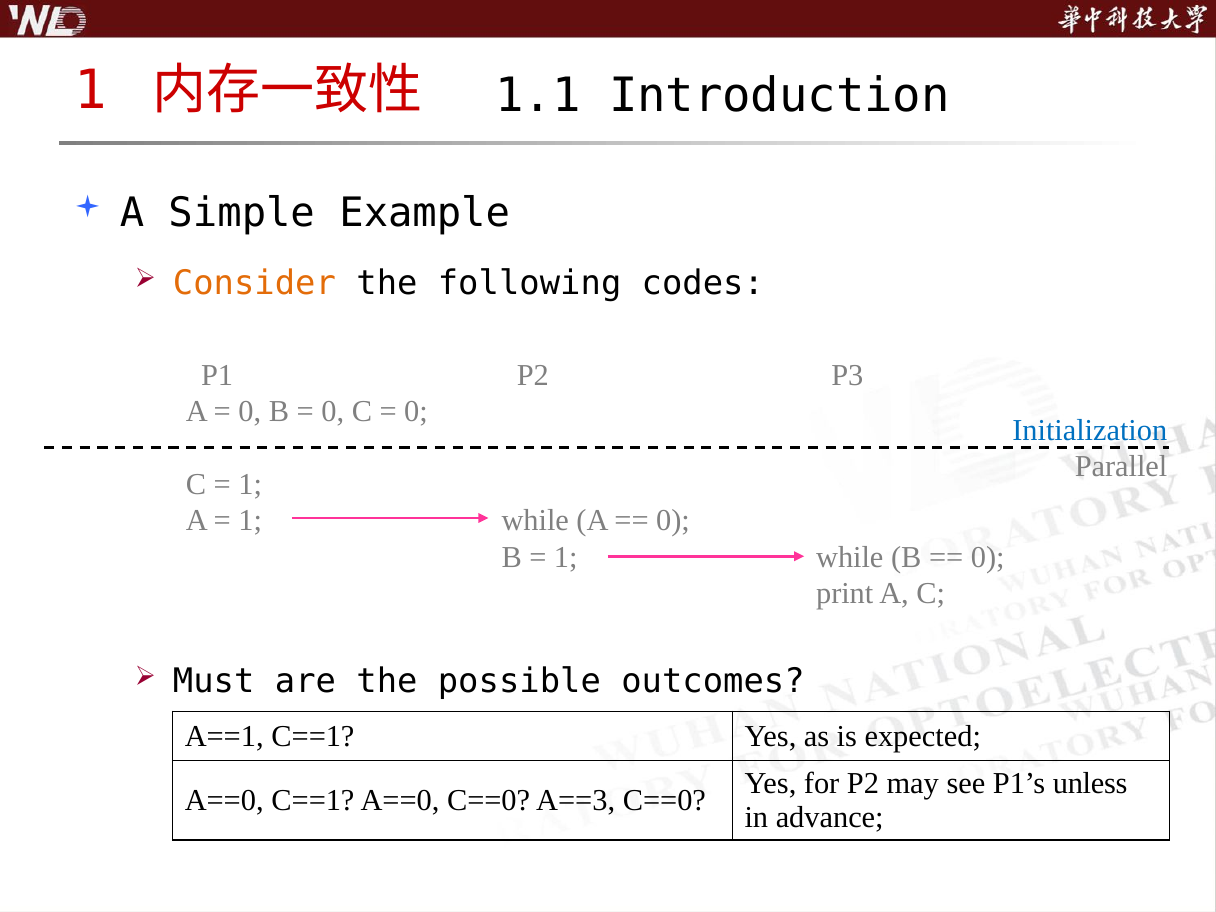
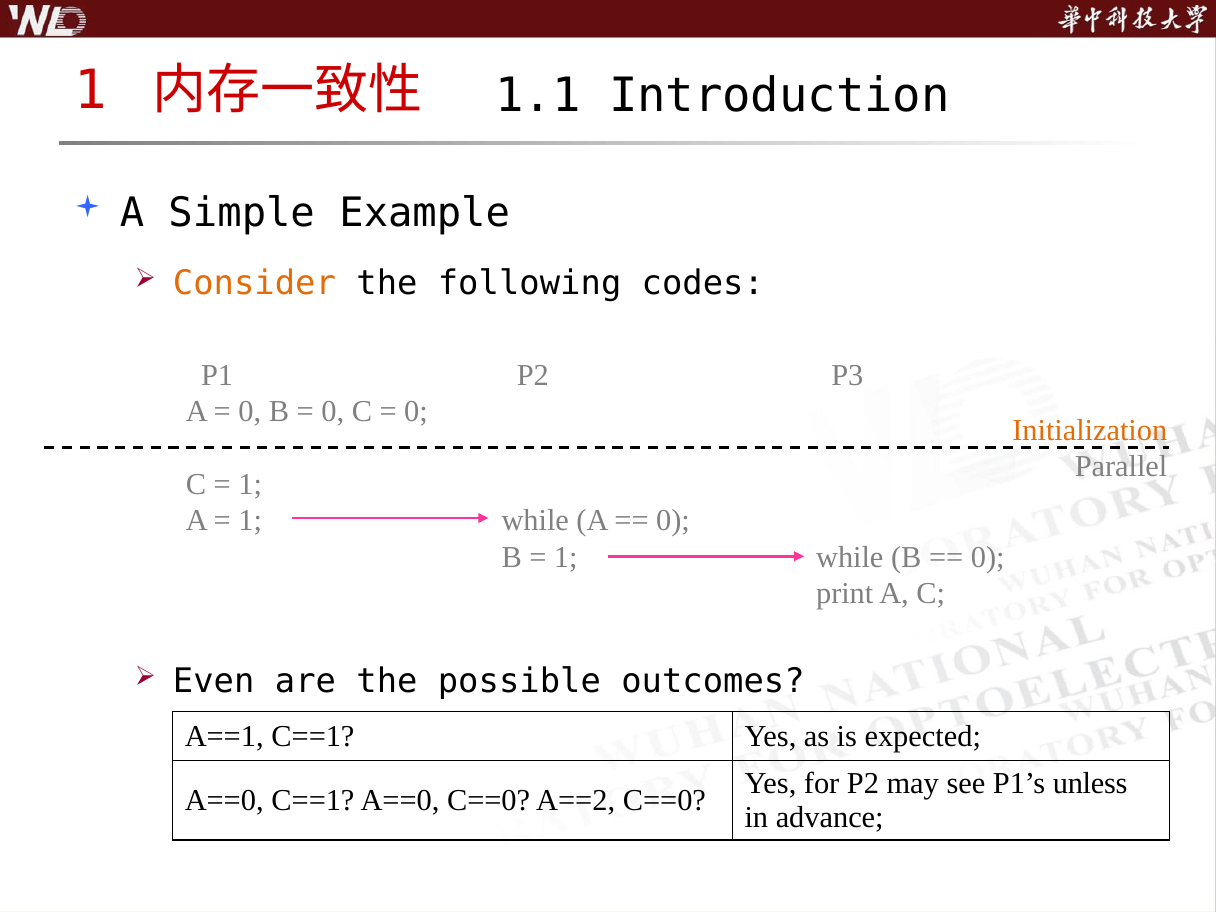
Initialization colour: blue -> orange (1090, 430)
Must: Must -> Even (214, 681)
A==3: A==3 -> A==2 (576, 801)
